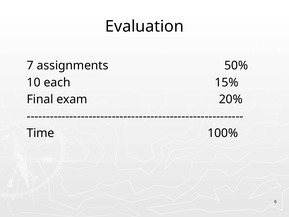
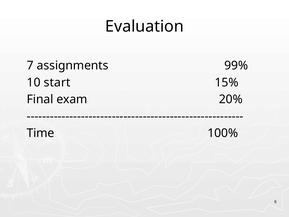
50%: 50% -> 99% (236, 66)
each: each -> start (57, 82)
